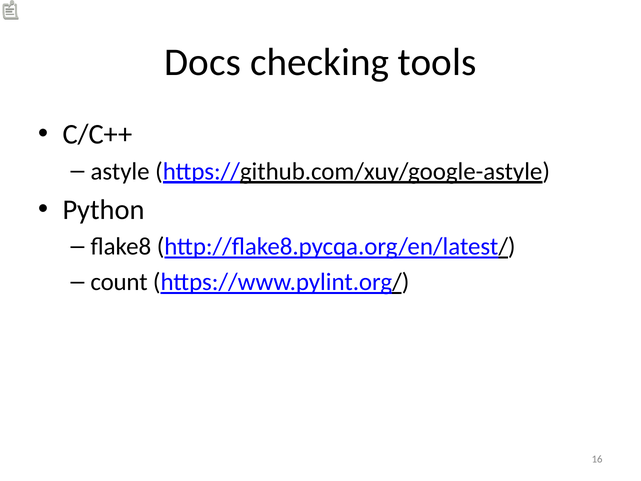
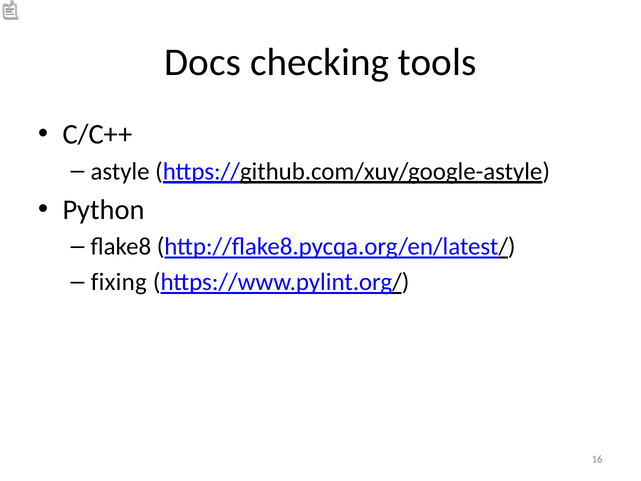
count: count -> fixing (119, 282)
